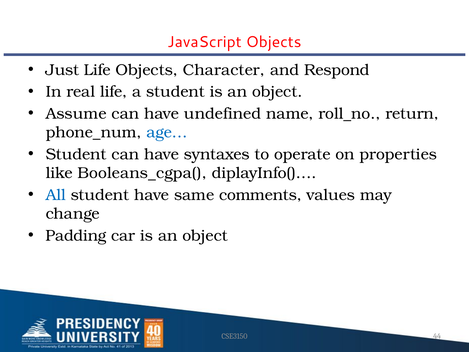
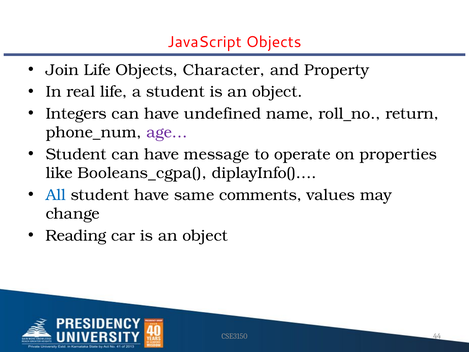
Just: Just -> Join (62, 70)
Respond: Respond -> Property (337, 70)
Assume: Assume -> Integers (76, 114)
age… colour: blue -> purple (167, 132)
syntaxes: syntaxes -> message (217, 154)
Padding: Padding -> Reading (76, 235)
